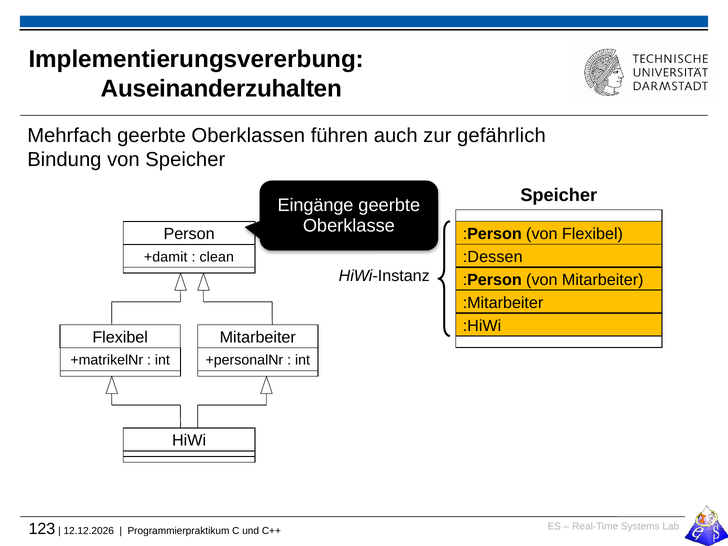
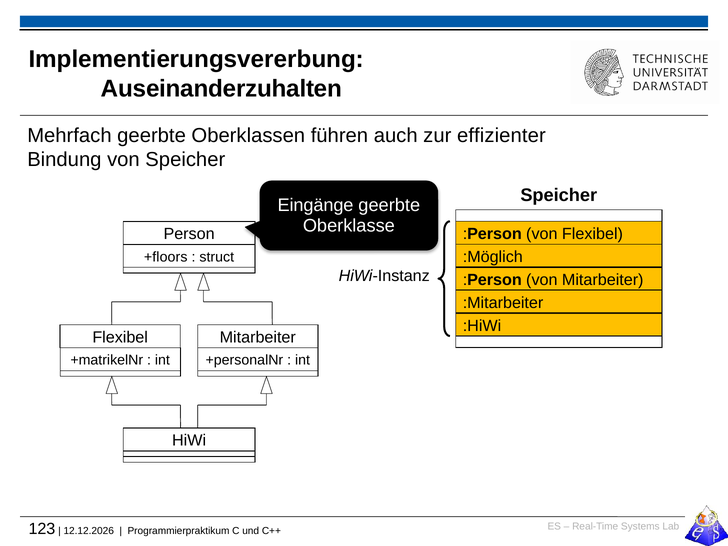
gefährlich: gefährlich -> effizienter (501, 135)
:Dessen: :Dessen -> :Möglich (493, 257)
+damit: +damit -> +floors (166, 257)
clean: clean -> struct (217, 257)
